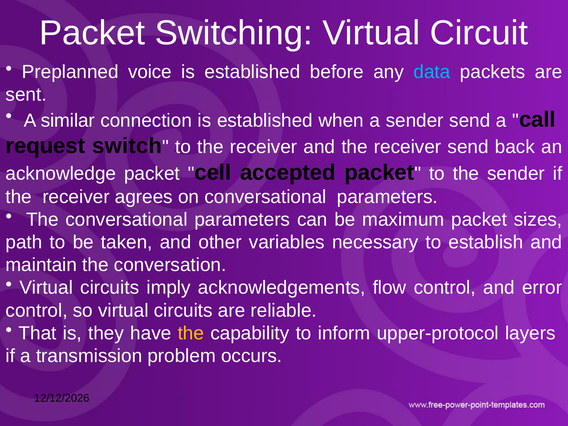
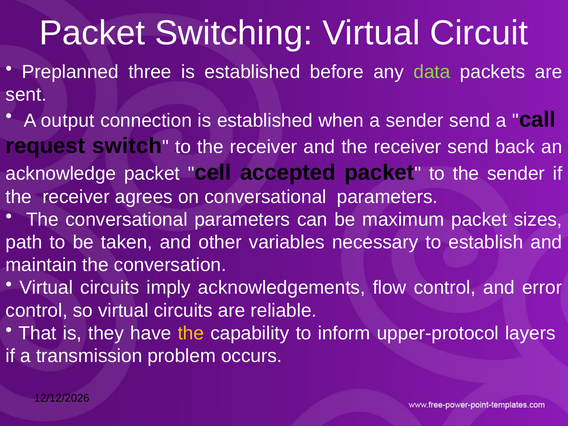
voice: voice -> three (150, 72)
data colour: light blue -> light green (432, 72)
similar: similar -> output (68, 120)
